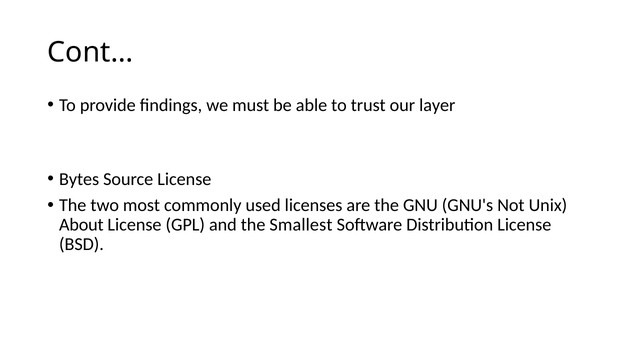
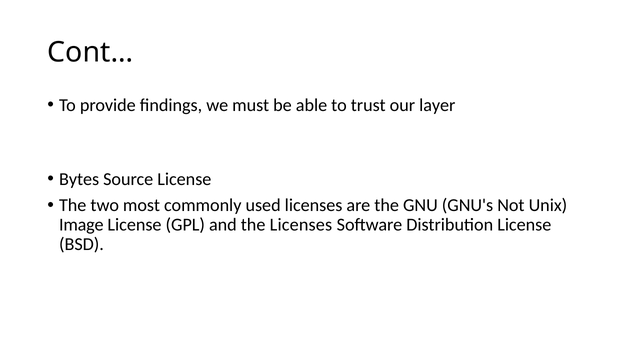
About: About -> Image (81, 225)
the Smallest: Smallest -> Licenses (301, 225)
